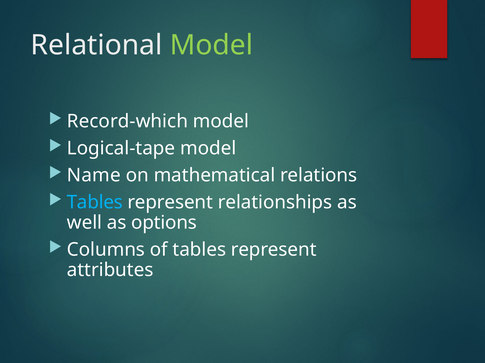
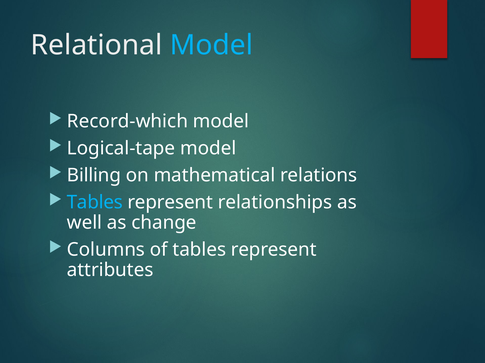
Model colour: light green -> light blue (211, 45)
Name: Name -> Billing (94, 176)
options: options -> change (164, 223)
